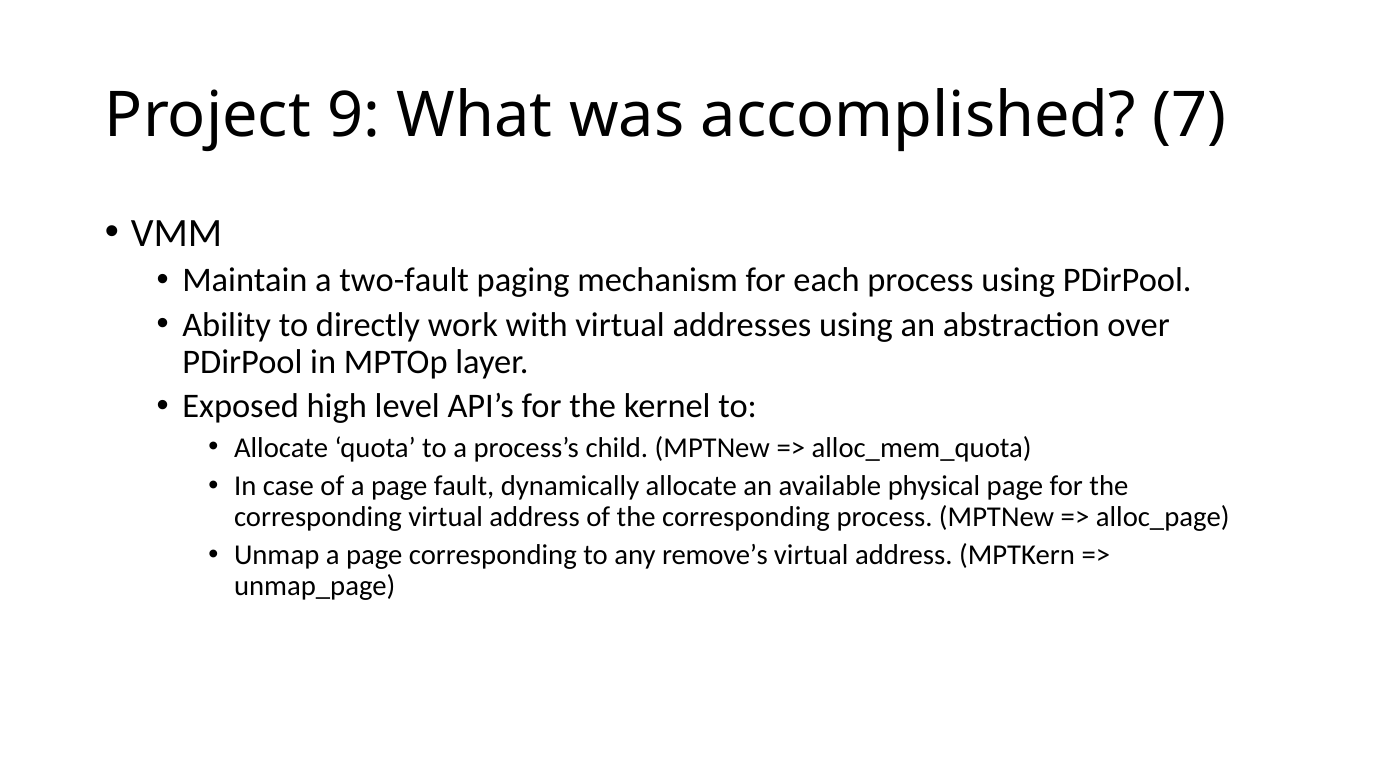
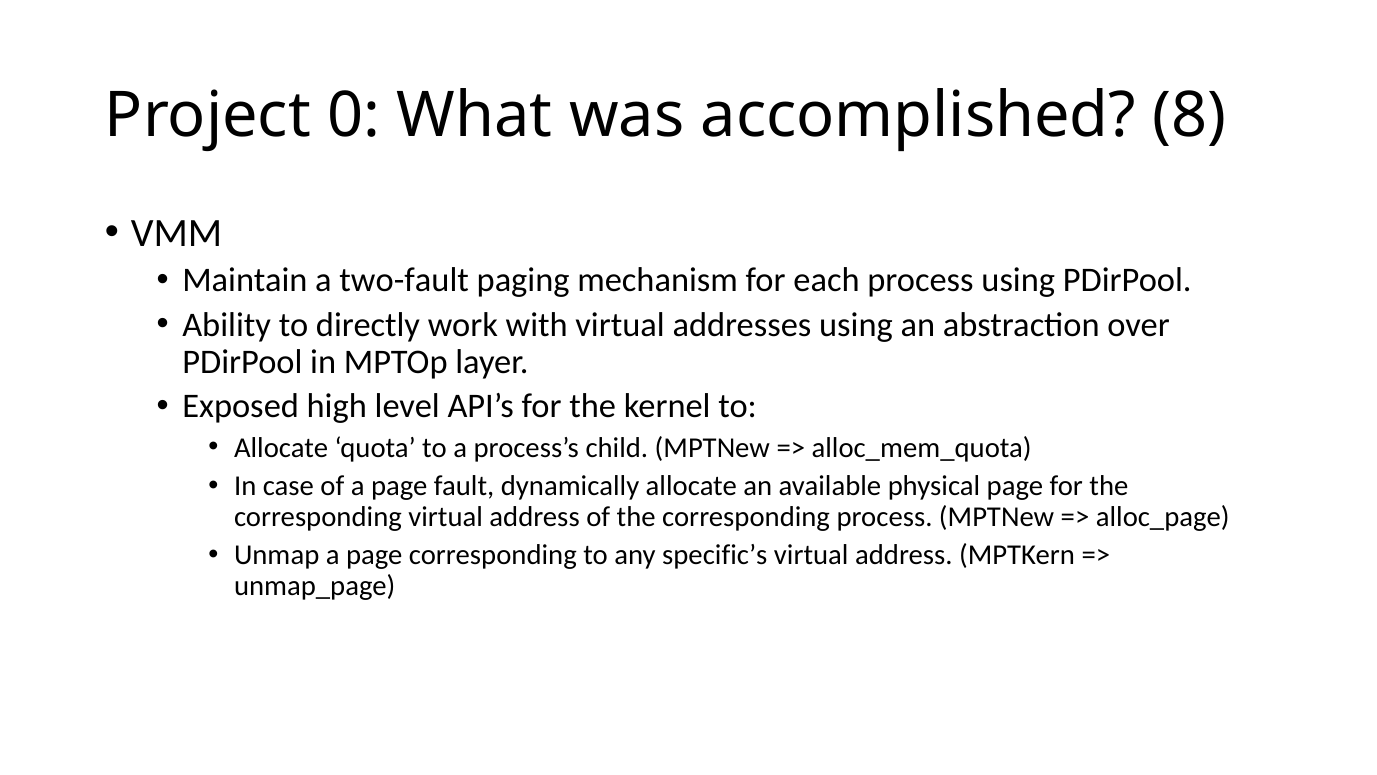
9: 9 -> 0 (354, 116)
7: 7 -> 8 (1189, 116)
remove’s: remove’s -> specific’s (715, 555)
